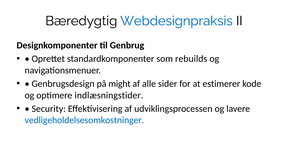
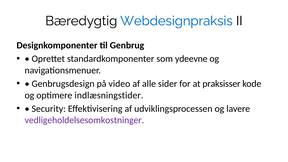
rebuilds: rebuilds -> ydeevne (191, 59)
might: might -> video (119, 84)
estimerer: estimerer -> praksisser (221, 84)
vedligeholdelsesomkostninger colour: blue -> purple (84, 120)
